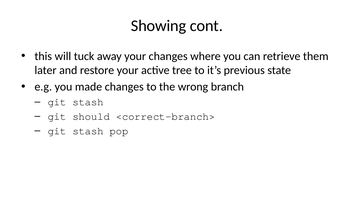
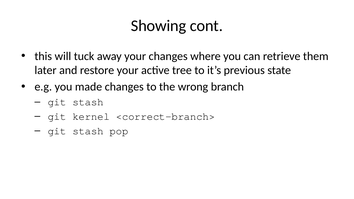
should: should -> kernel (91, 117)
